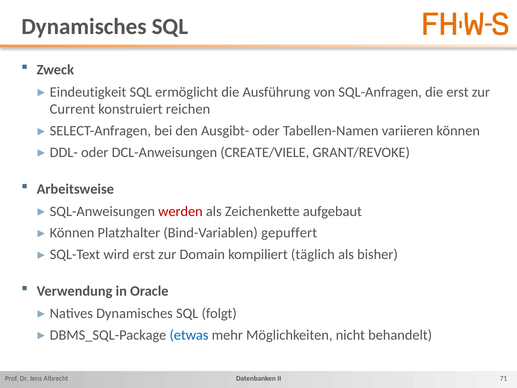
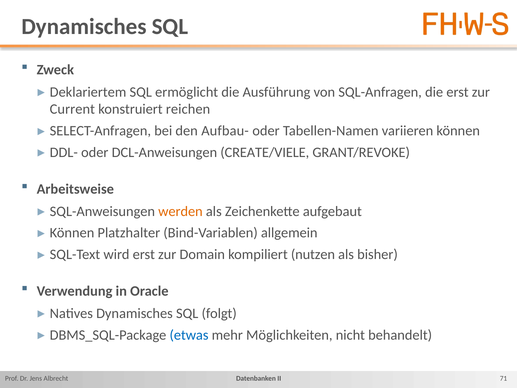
Eindeutigkeit: Eindeutigkeit -> Deklariertem (88, 92)
Ausgibt-: Ausgibt- -> Aufbau- (225, 131)
werden colour: red -> orange (180, 211)
gepuffert: gepuffert -> allgemein (289, 233)
täglich: täglich -> nutzen (313, 254)
